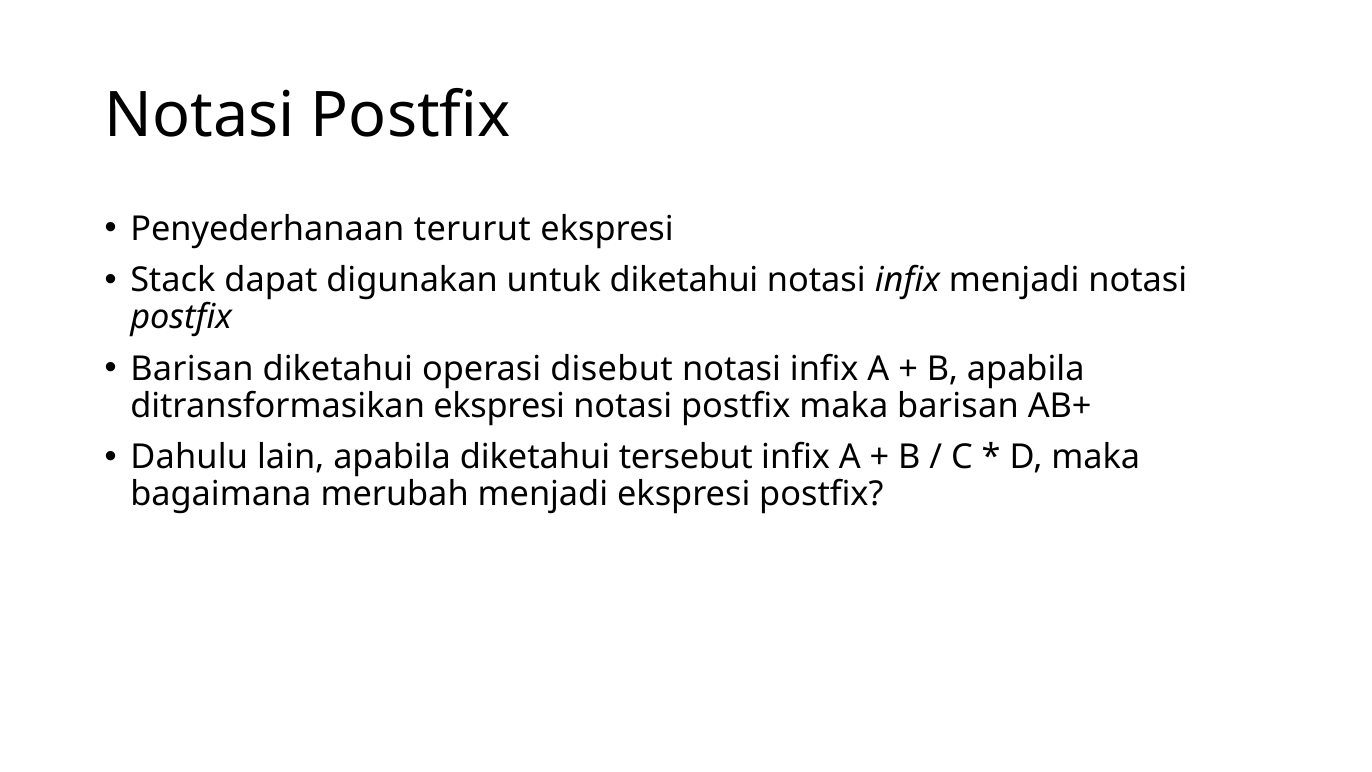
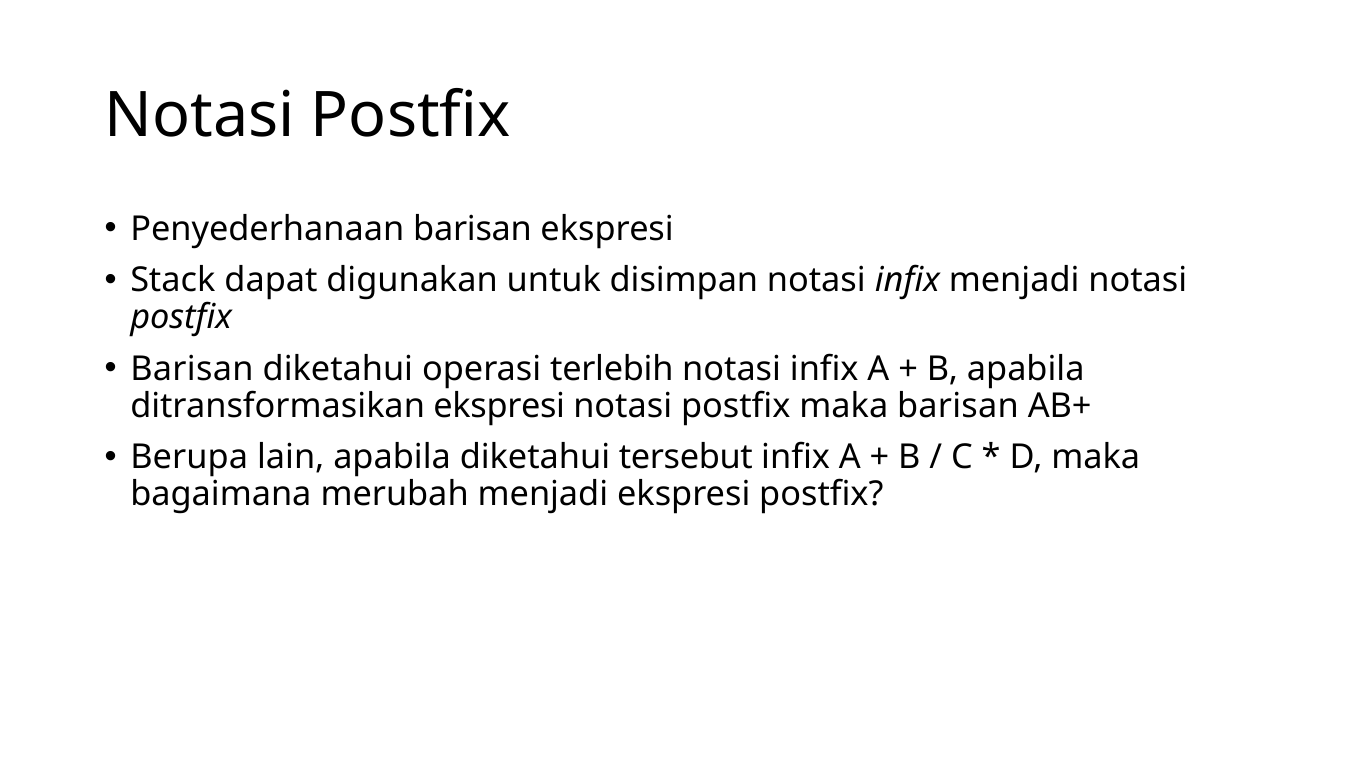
Penyederhanaan terurut: terurut -> barisan (473, 229)
untuk diketahui: diketahui -> disimpan (684, 280)
disebut: disebut -> terlebih (612, 369)
Dahulu: Dahulu -> Berupa (189, 457)
